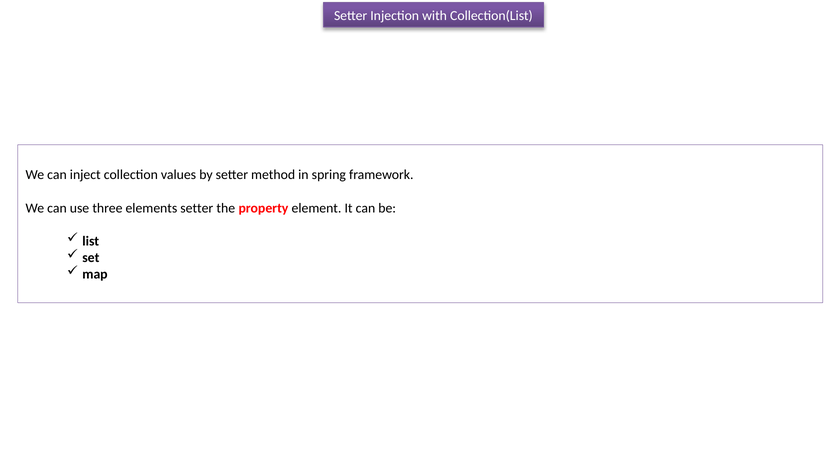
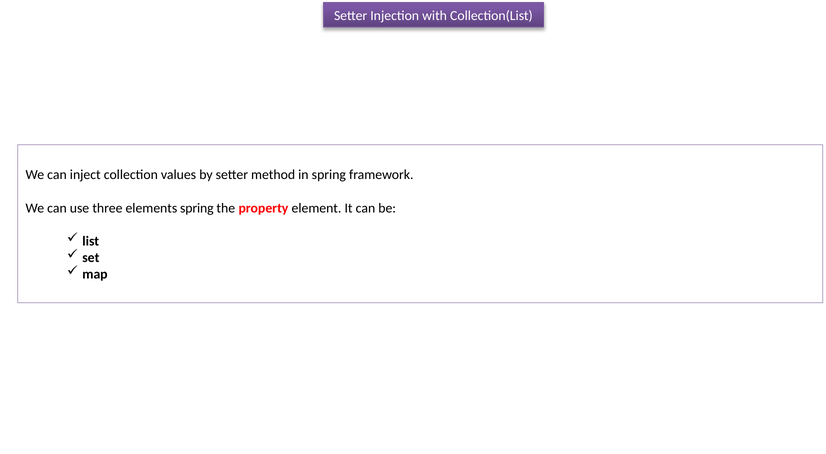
elements setter: setter -> spring (197, 208)
